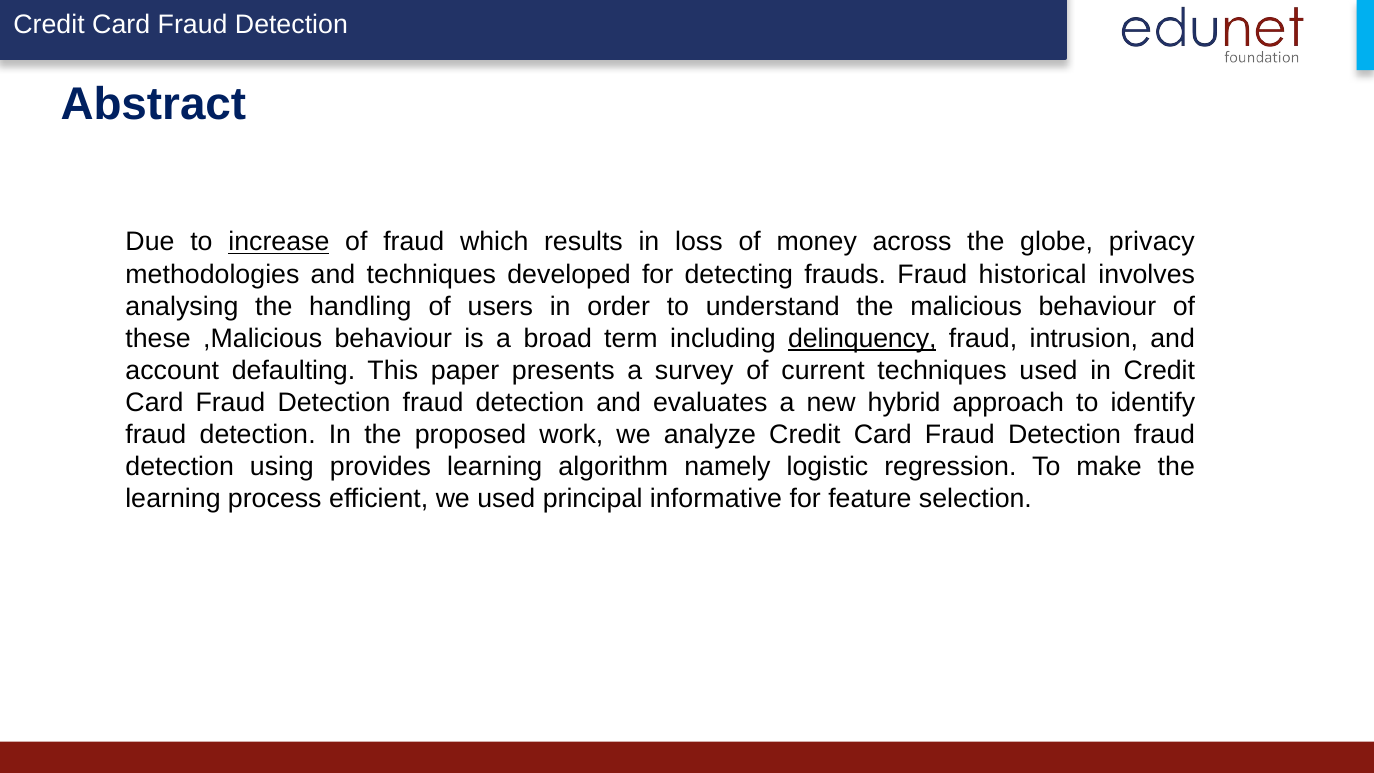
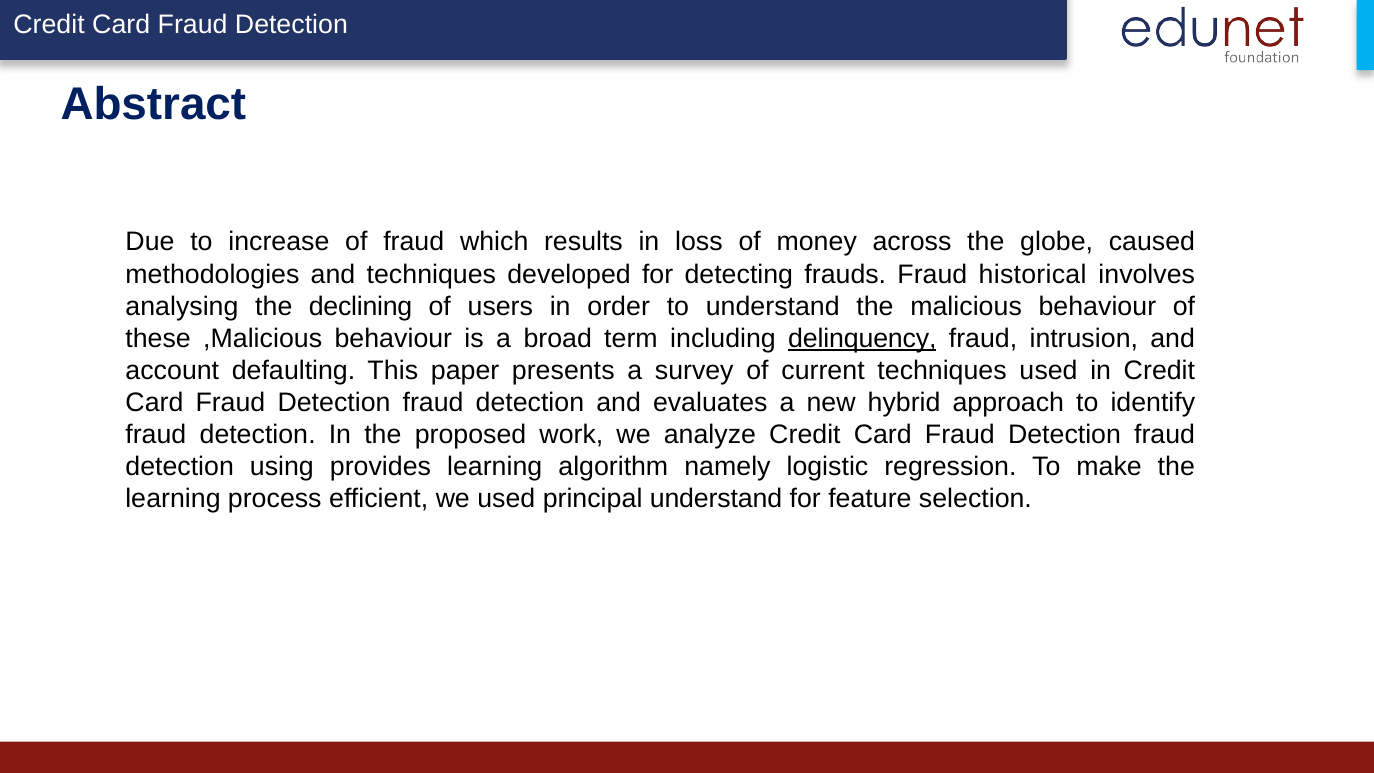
increase underline: present -> none (279, 242)
privacy: privacy -> caused (1152, 242)
handling: handling -> declining (361, 306)
principal informative: informative -> understand (716, 499)
